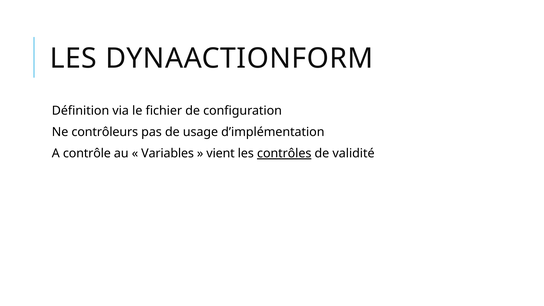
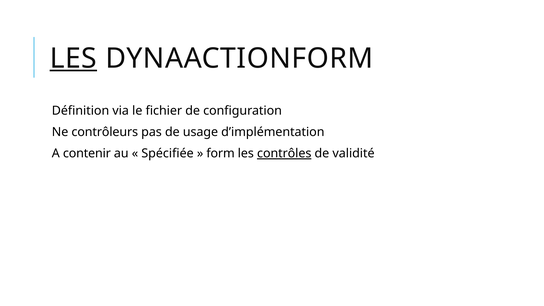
LES underline: none -> present (73, 58)
contrôle: contrôle -> contenir (87, 153)
Variables: Variables -> Spécifiée (168, 153)
vient: vient -> form (221, 153)
